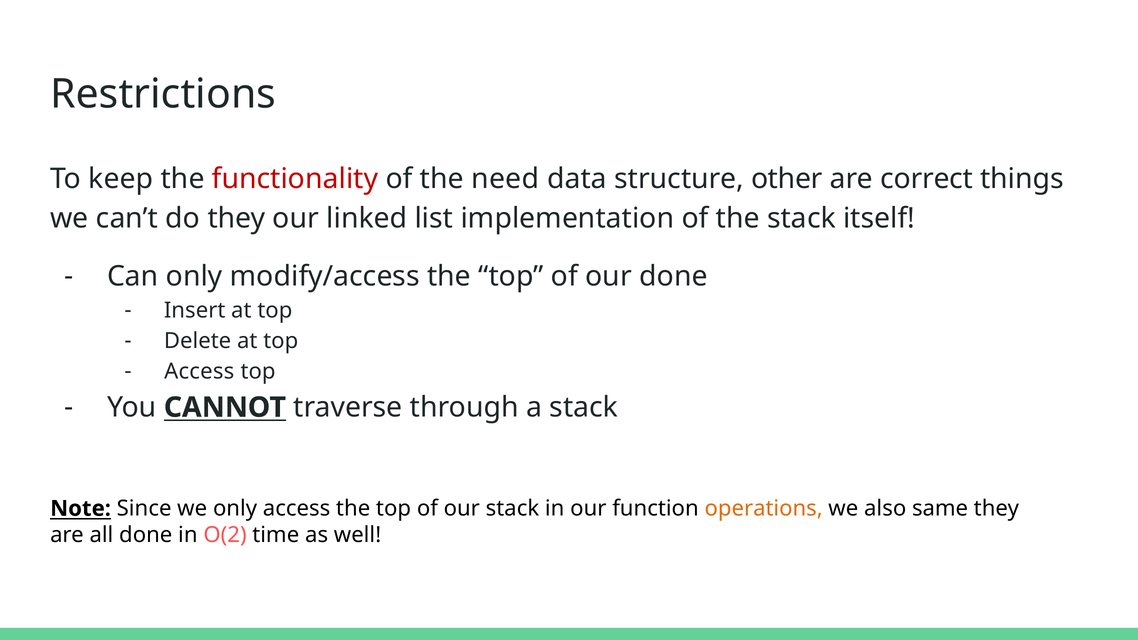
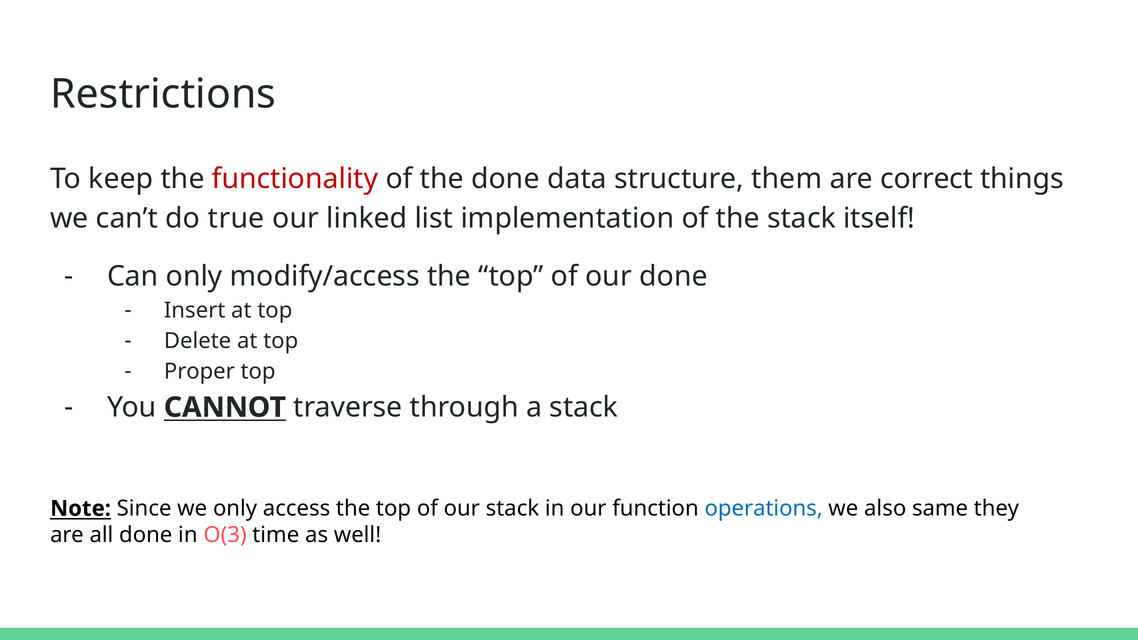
the need: need -> done (505, 179)
other: other -> them (787, 179)
do they: they -> true (236, 218)
Access: Access -> Proper (199, 372)
operations colour: orange -> blue (764, 509)
O(2: O(2 -> O(3 (225, 535)
